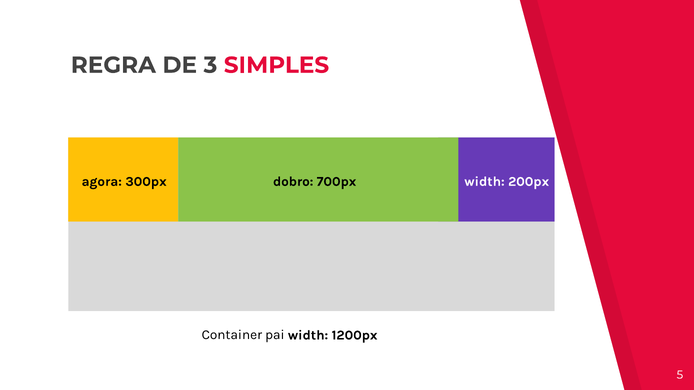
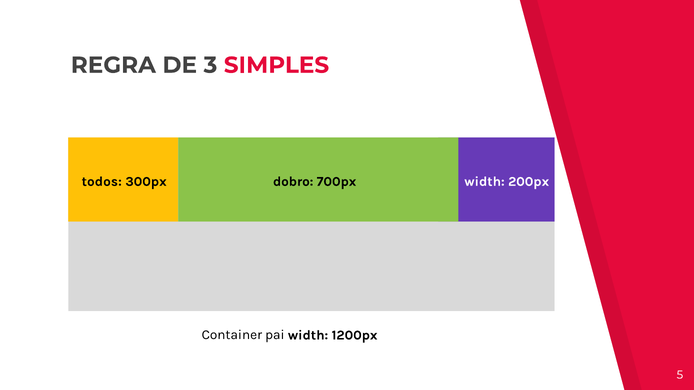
agora: agora -> todos (102, 182)
